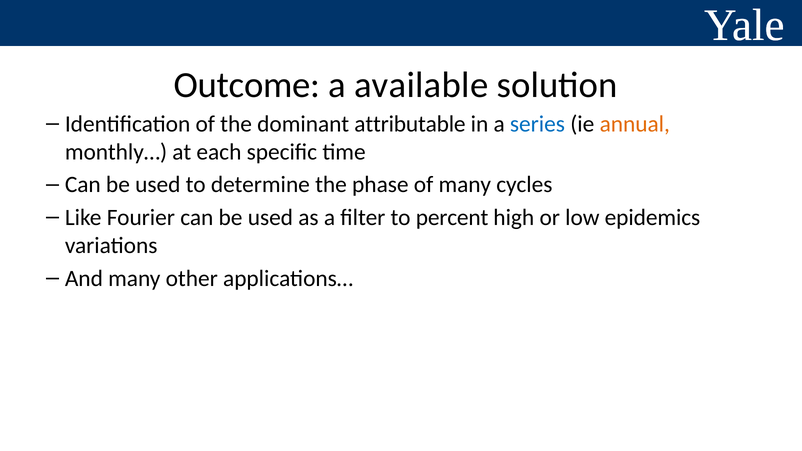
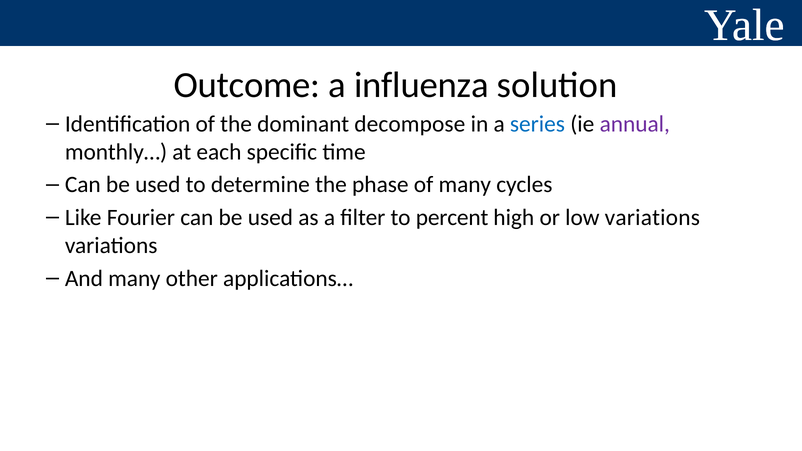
available: available -> influenza (421, 85)
attributable: attributable -> decompose (410, 124)
annual colour: orange -> purple (635, 124)
low epidemics: epidemics -> variations (652, 218)
